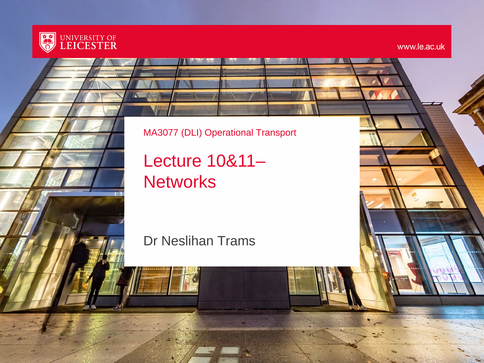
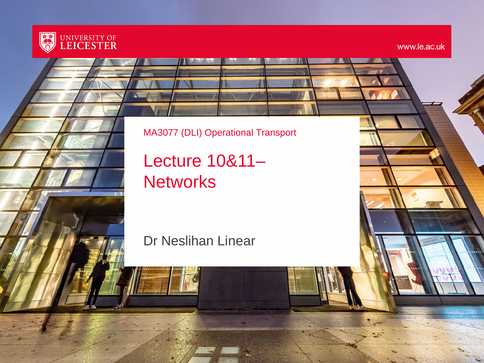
Trams: Trams -> Linear (236, 241)
